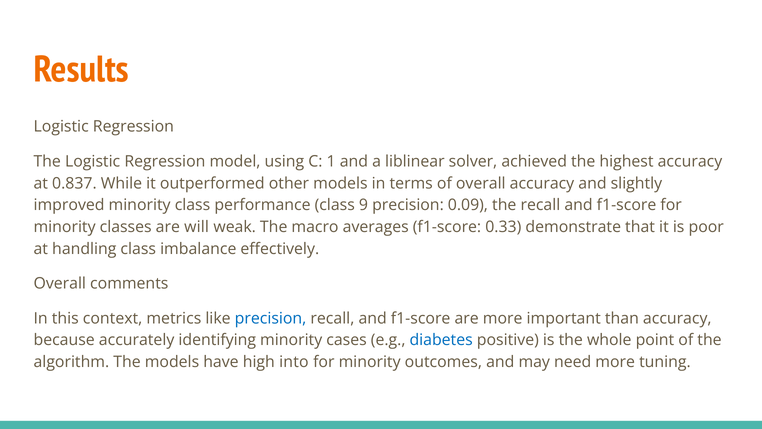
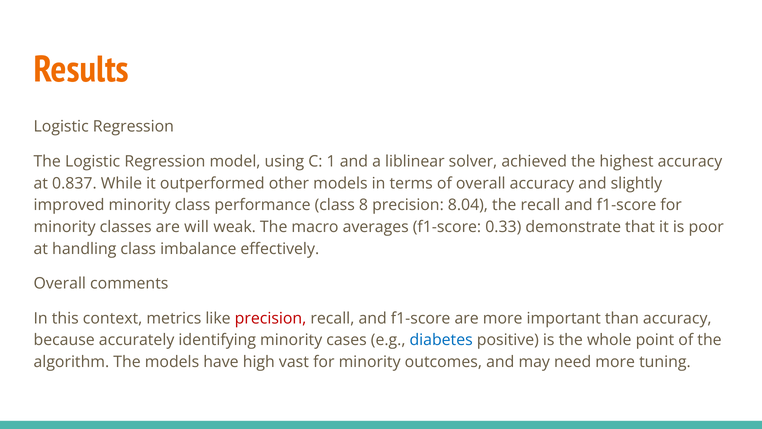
9: 9 -> 8 (363, 205)
0.09: 0.09 -> 8.04 (468, 205)
precision colour: blue -> red (271, 318)
into: into -> vast (294, 362)
